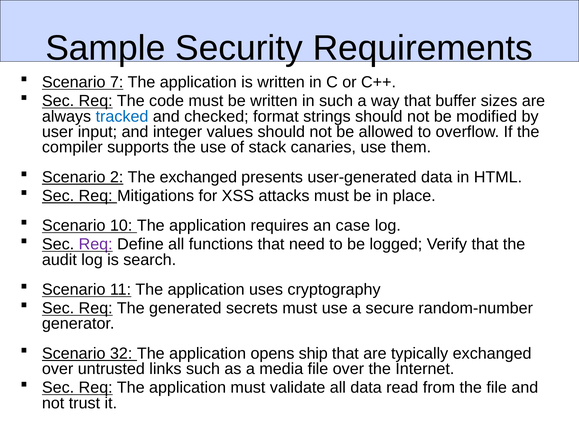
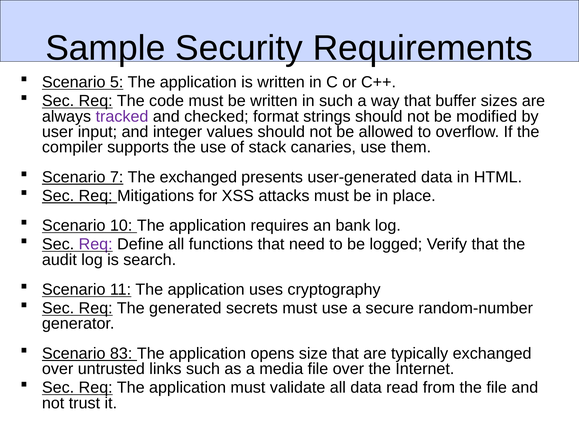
7: 7 -> 5 (117, 82)
tracked colour: blue -> purple (122, 116)
2: 2 -> 7 (117, 177)
case: case -> bank (353, 226)
32: 32 -> 83 (121, 354)
ship: ship -> size (313, 354)
